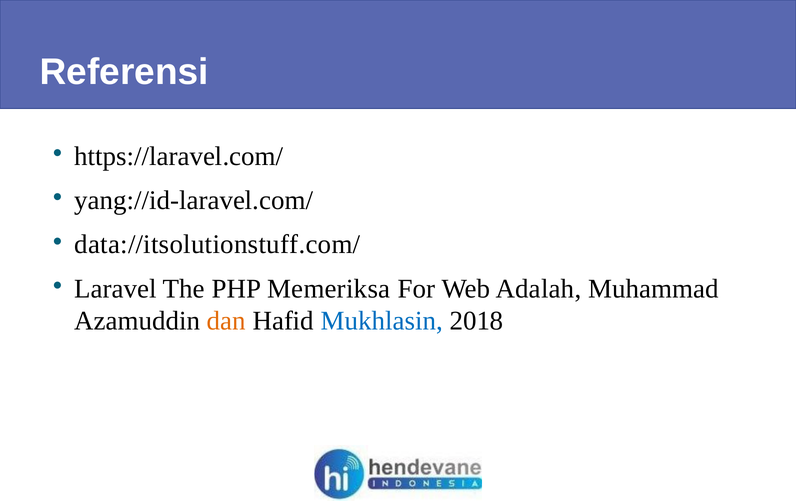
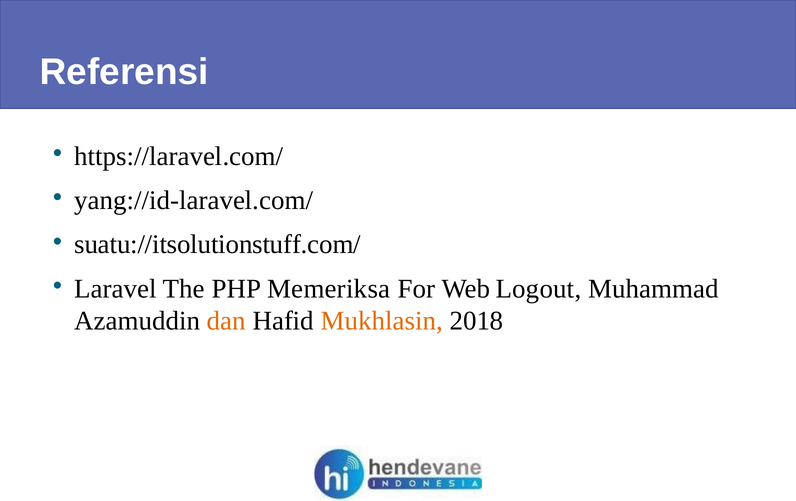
data://itsolutionstuff.com/: data://itsolutionstuff.com/ -> suatu://itsolutionstuff.com/ (218, 245)
Adalah: Adalah -> Logout (538, 289)
Mukhlasin colour: blue -> orange (382, 321)
